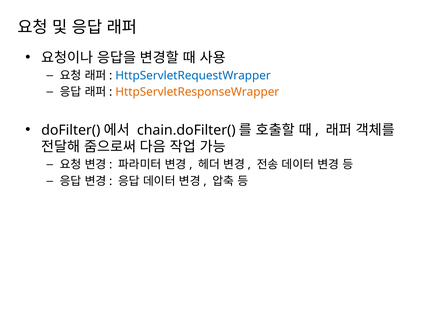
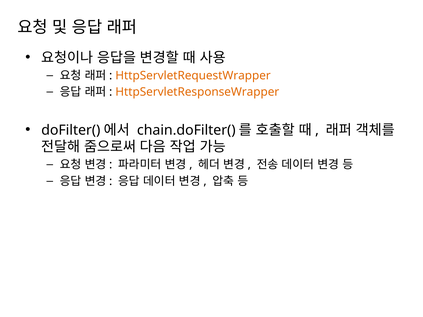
HttpServletRequestWrapper colour: blue -> orange (193, 76)
